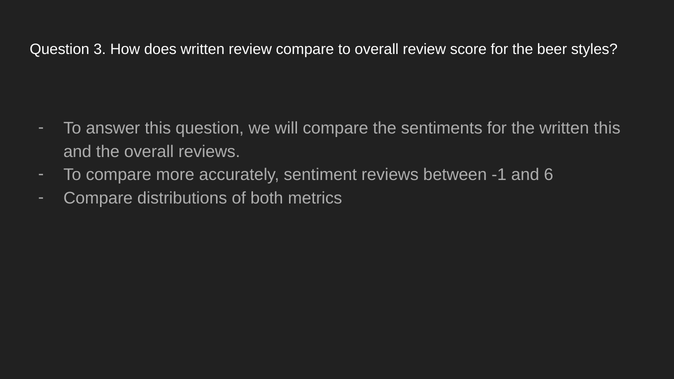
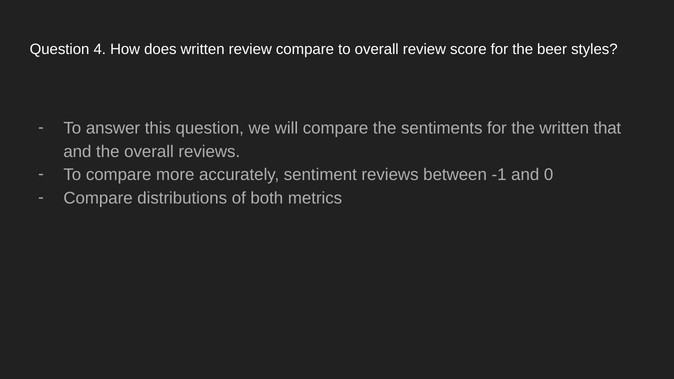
3: 3 -> 4 (100, 50)
written this: this -> that (607, 128)
6: 6 -> 0 (549, 175)
